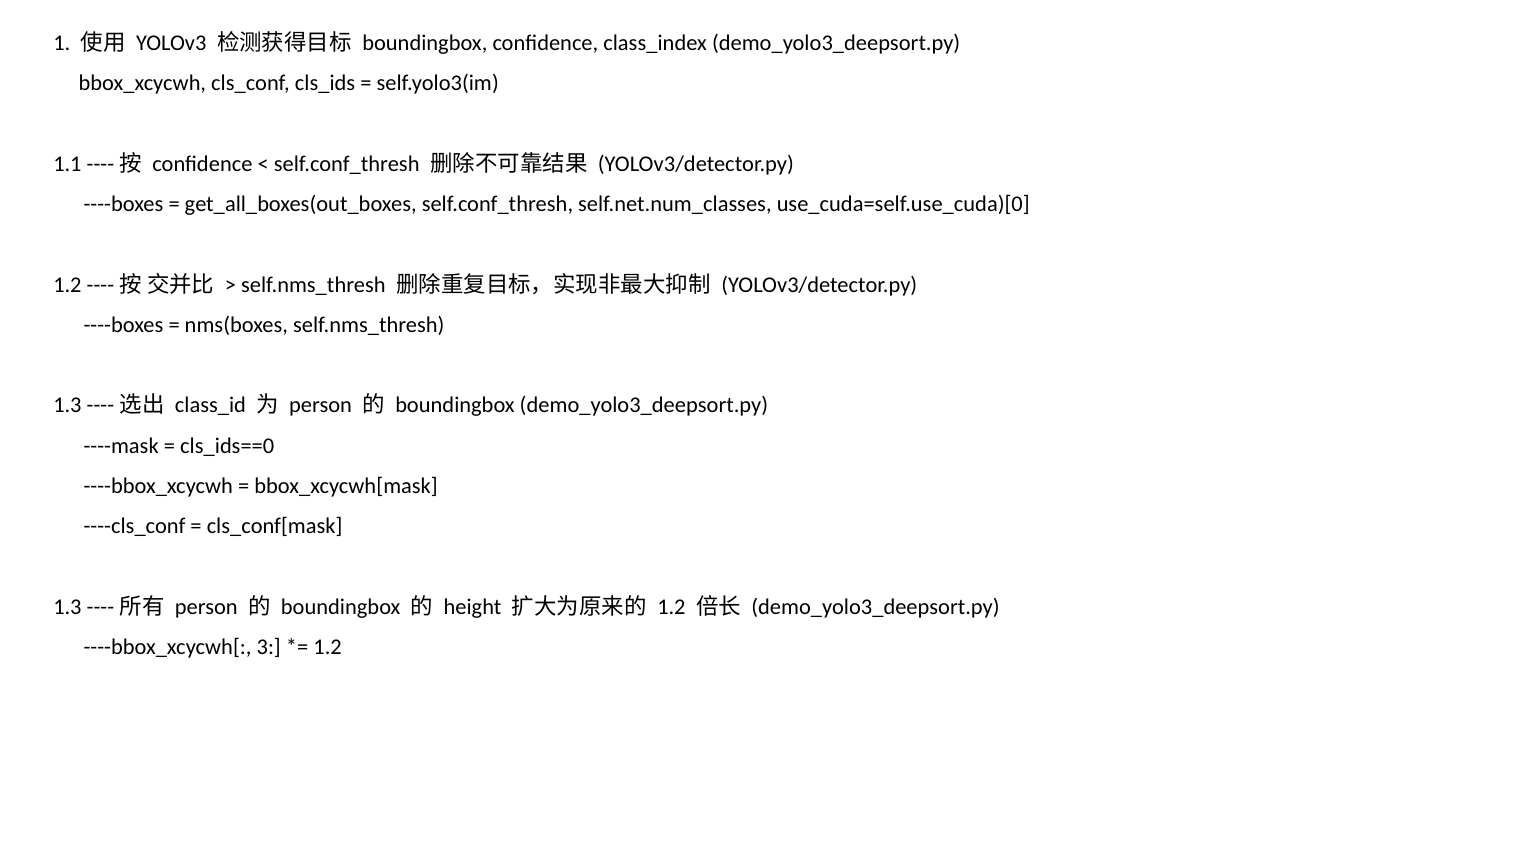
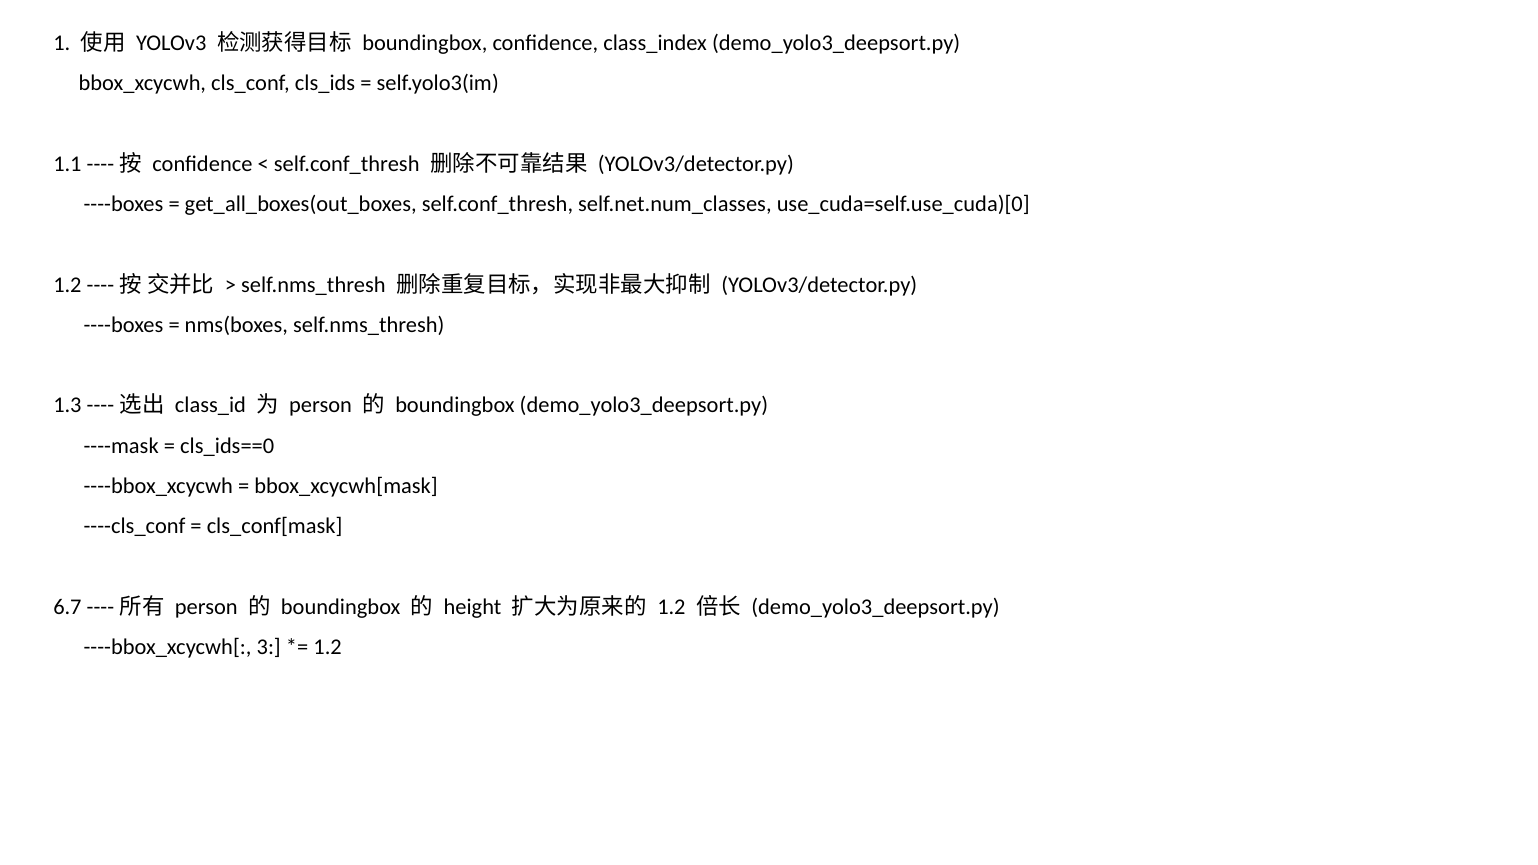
1.3: 1.3 -> 6.7 (67, 607)
